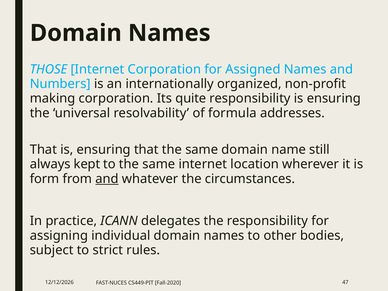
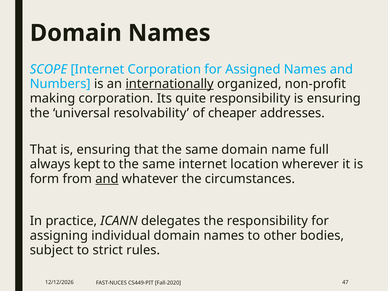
THOSE: THOSE -> SCOPE (49, 69)
internationally underline: none -> present (170, 84)
formula: formula -> cheaper (232, 113)
still: still -> full (319, 150)
